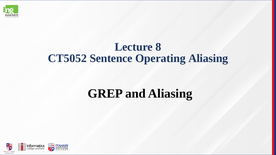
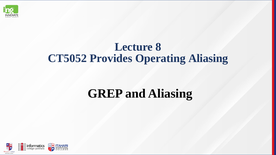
Sentence: Sentence -> Provides (111, 58)
